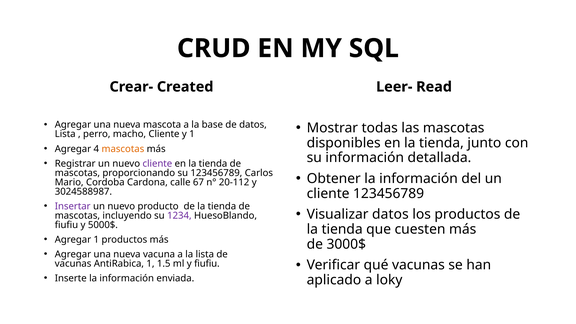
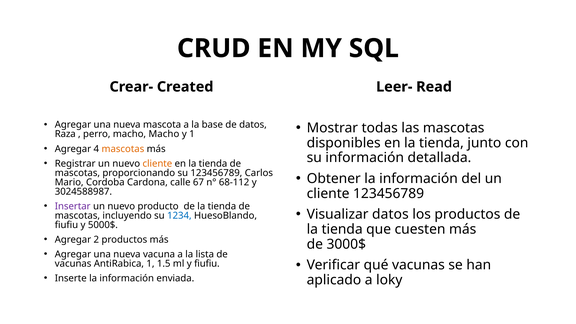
Lista: Lista -> Raza (65, 134)
macho Cliente: Cliente -> Macho (164, 134)
cliente colour: purple -> orange (157, 164)
20-112: 20-112 -> 68-112 (234, 182)
1234 colour: purple -> blue (179, 216)
Agregar 1: 1 -> 2 (96, 240)
